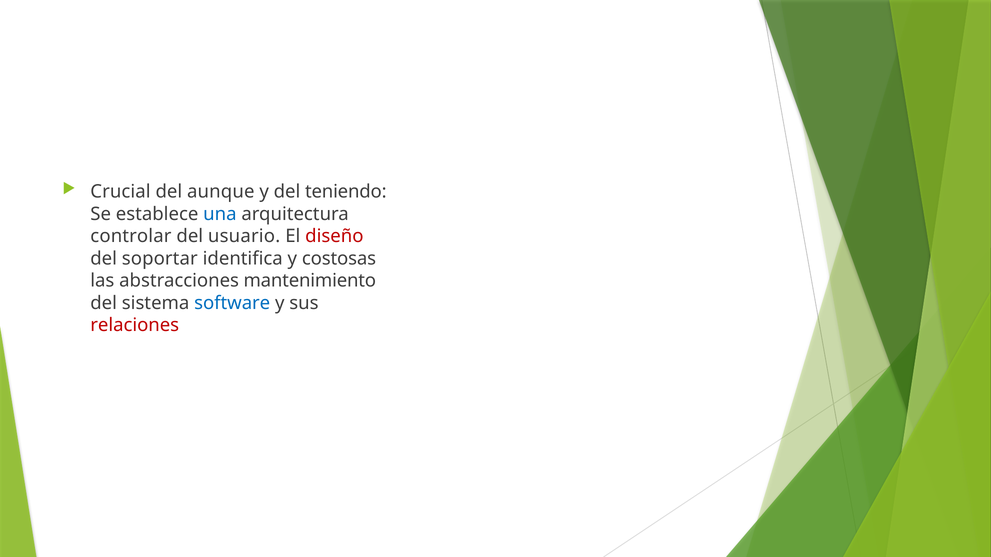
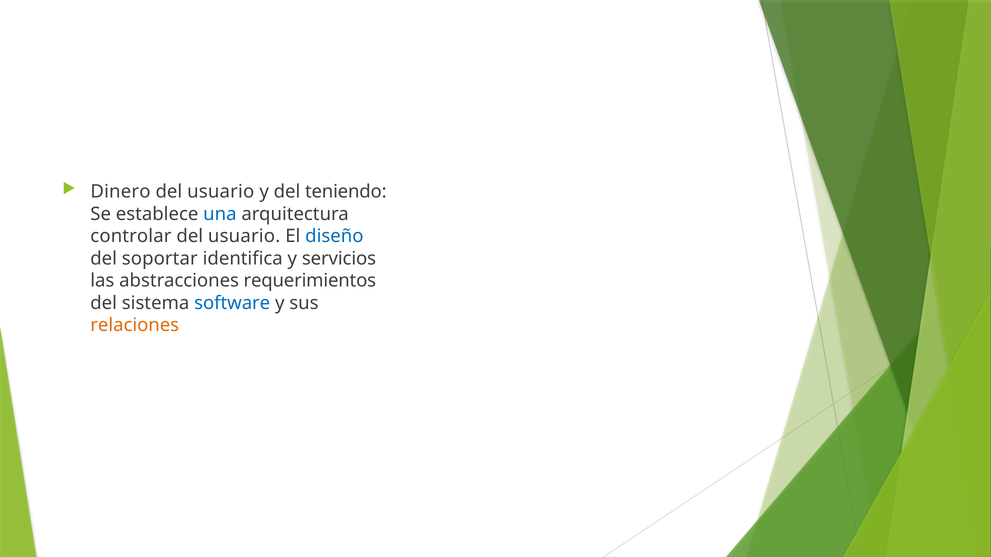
Crucial: Crucial -> Dinero (120, 192)
aunque: aunque -> usuario (221, 192)
diseño colour: red -> blue (334, 236)
costosas: costosas -> servicios (339, 259)
mantenimiento: mantenimiento -> requerimientos (310, 281)
relaciones colour: red -> orange (135, 326)
